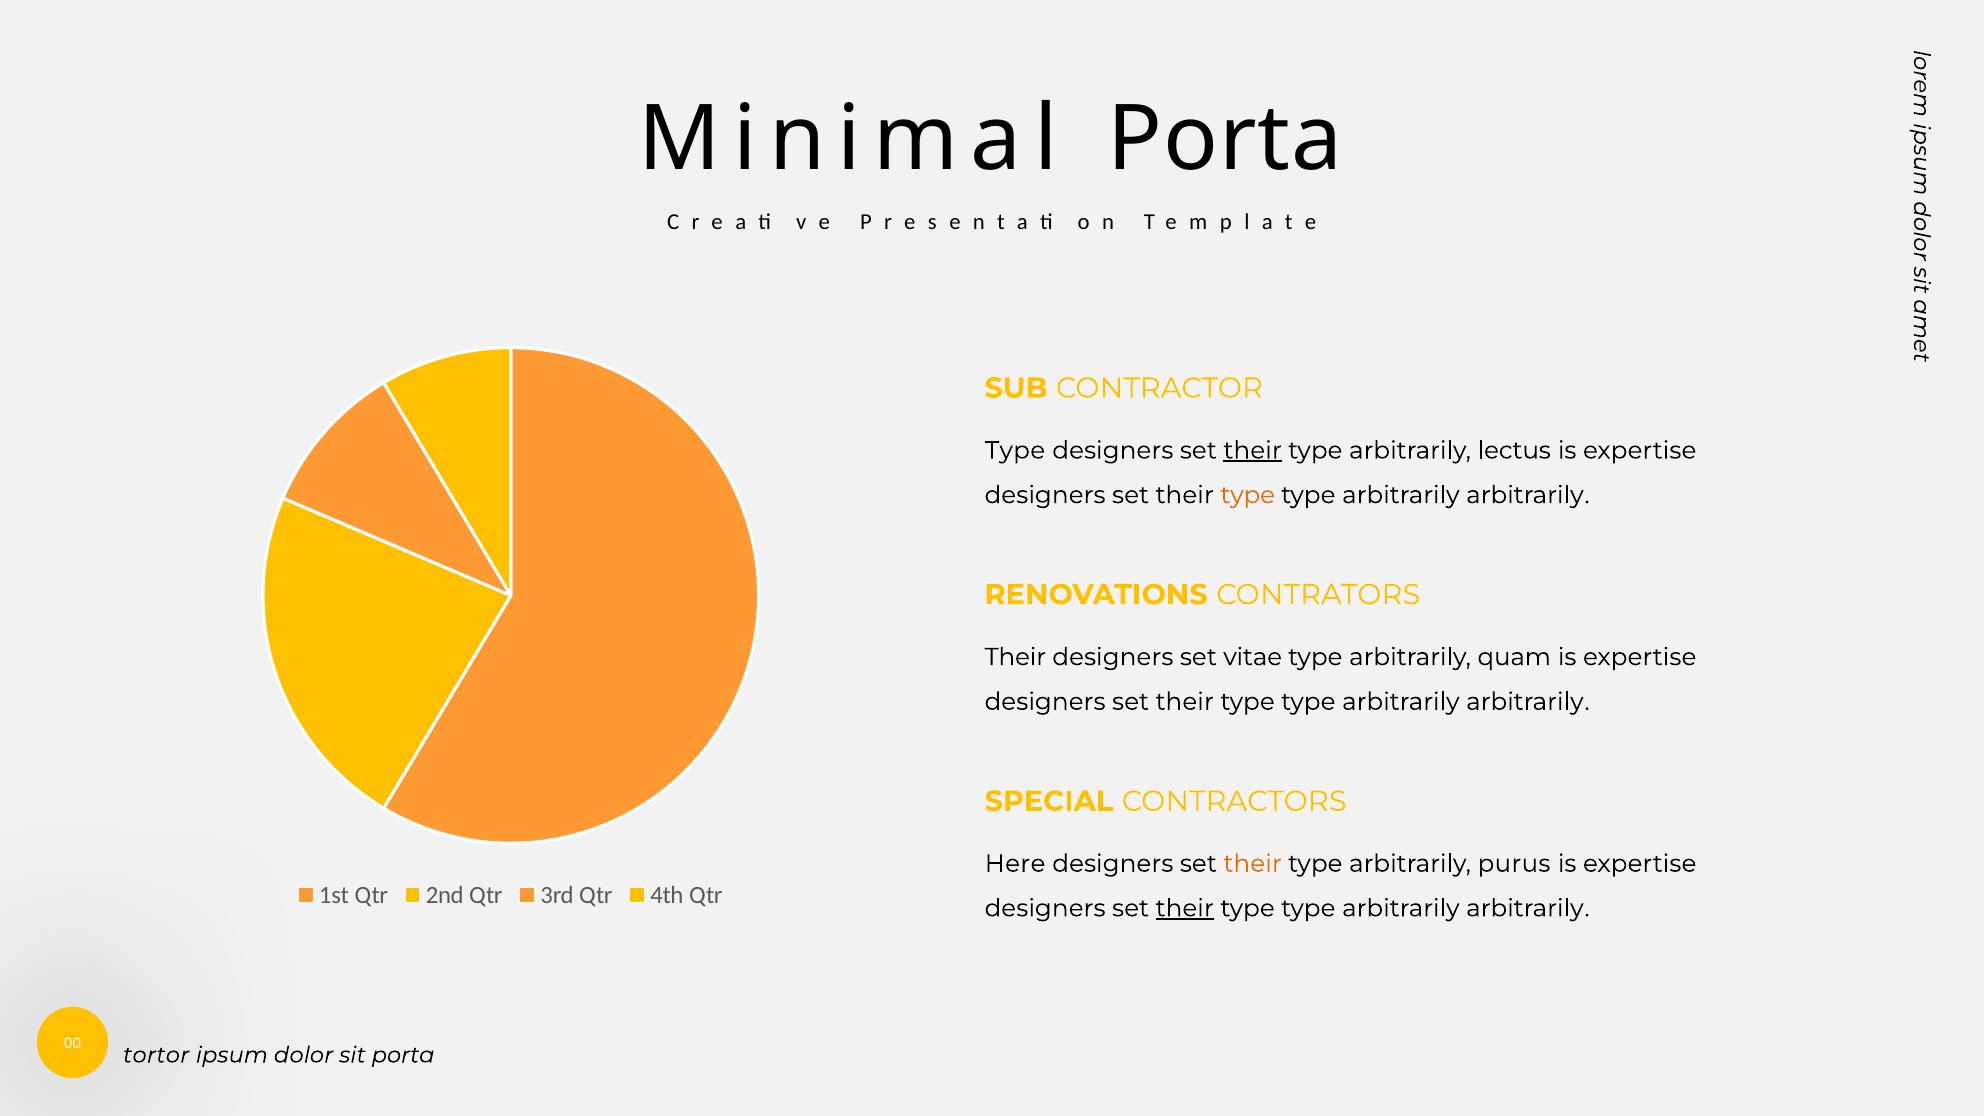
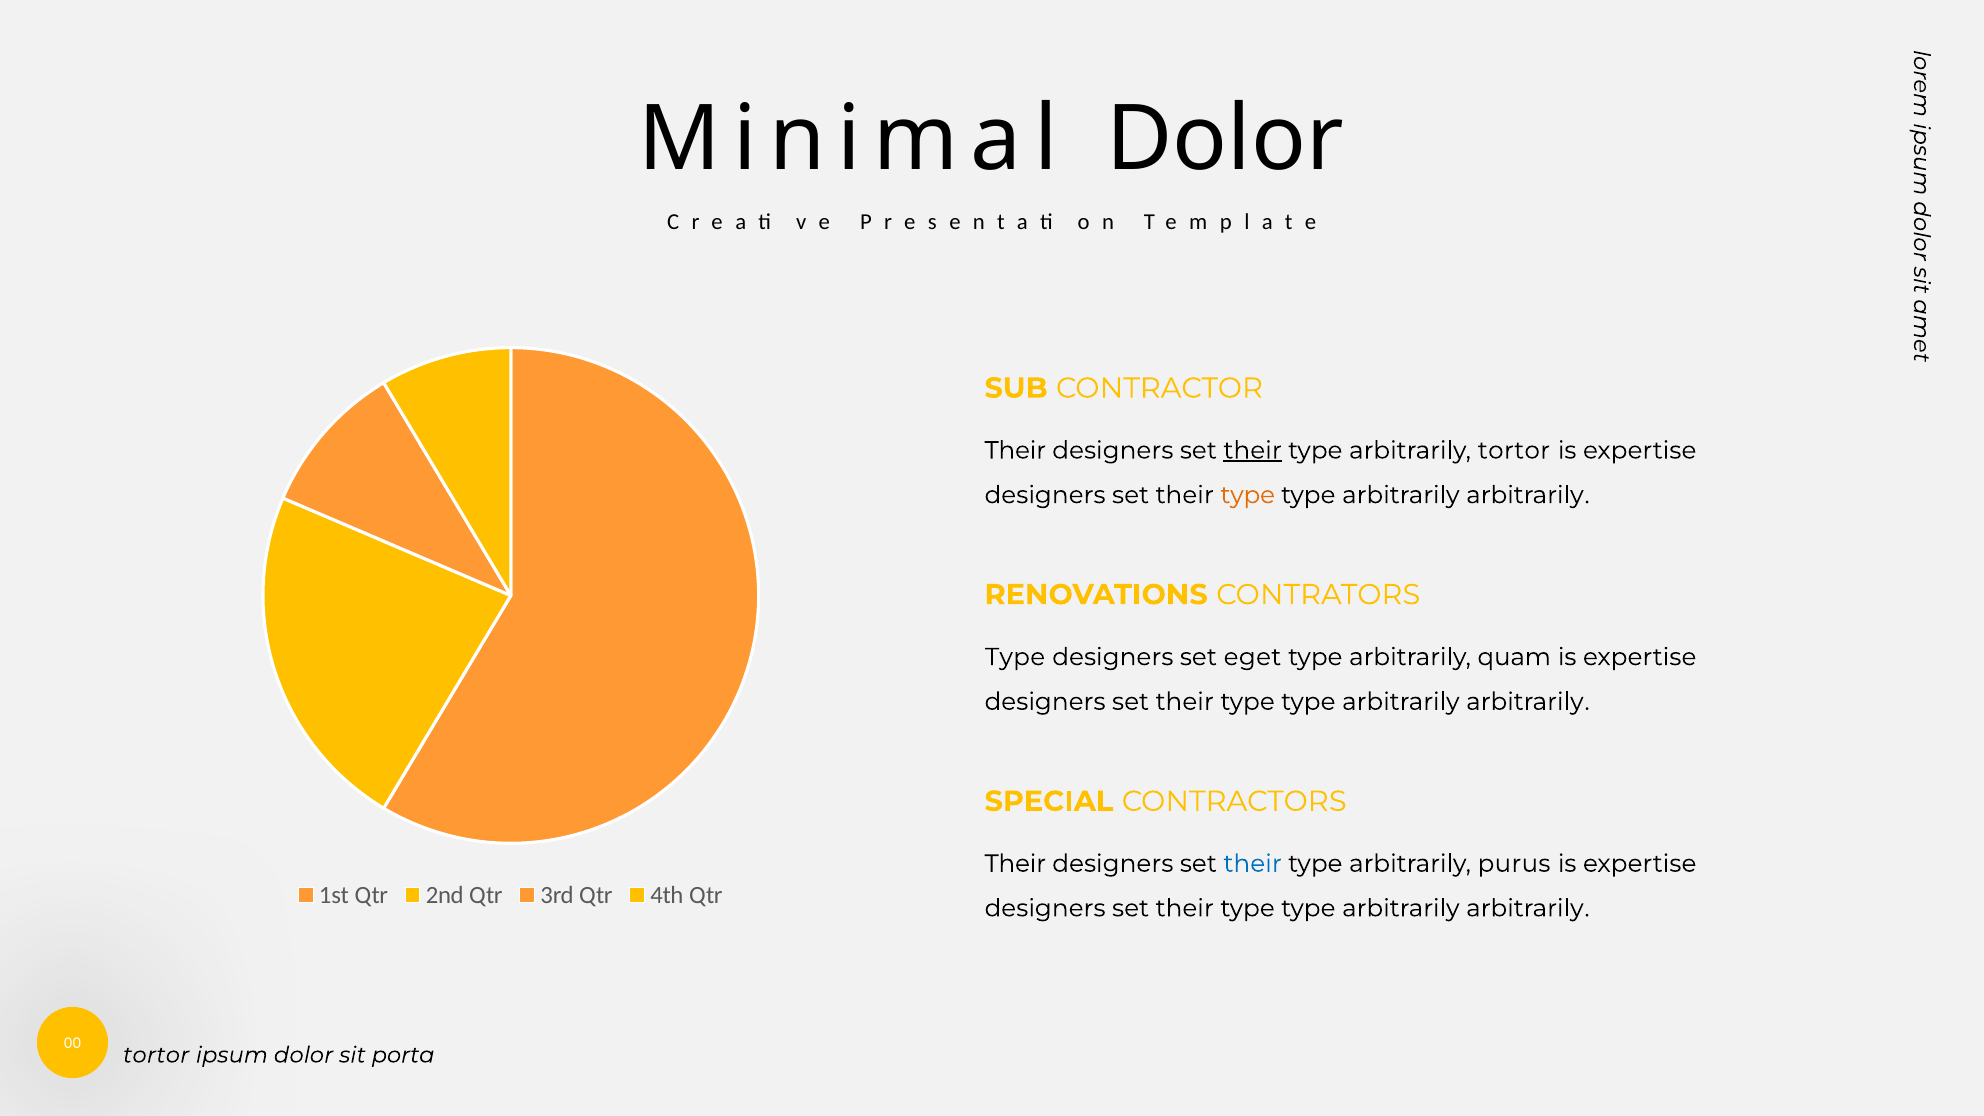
Minimal Porta: Porta -> Dolor (1225, 139)
Type: Type -> Their (1015, 450)
arbitrarily lectus: lectus -> tortor (1514, 450)
Their: Their -> Type (1015, 657)
vitae: vitae -> eget (1252, 657)
Here: Here -> Their (1015, 864)
their colour: orange -> blue (1253, 864)
their underline: present -> none (1185, 908)
